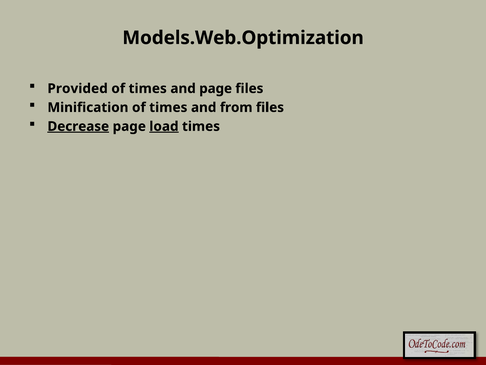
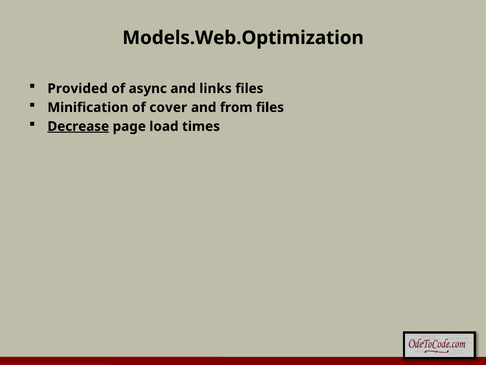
times: times -> async (148, 88)
and page: page -> links (215, 88)
Minification of times: times -> cover (168, 107)
load underline: present -> none (164, 126)
